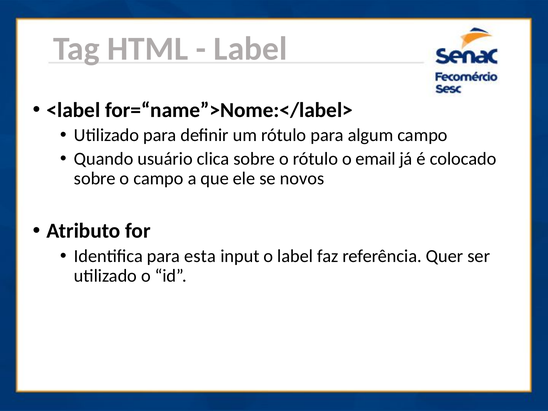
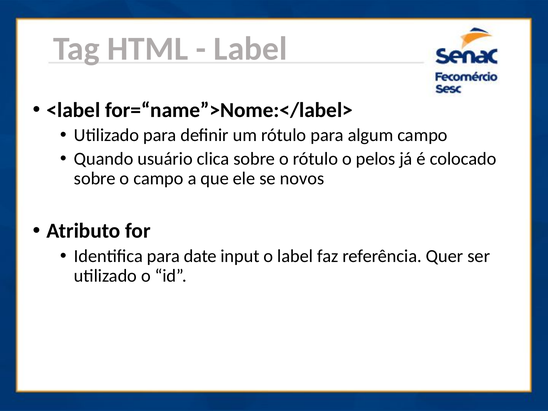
email: email -> pelos (376, 159)
esta: esta -> date (200, 256)
